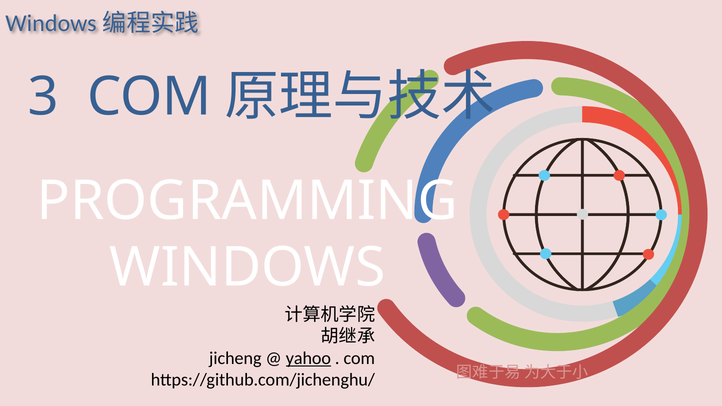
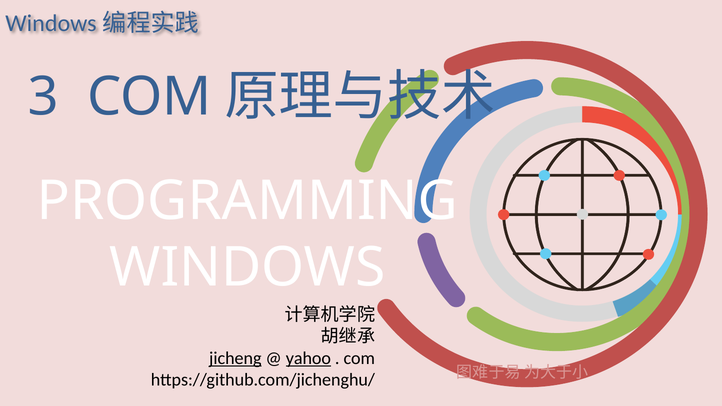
jicheng underline: none -> present (235, 358)
